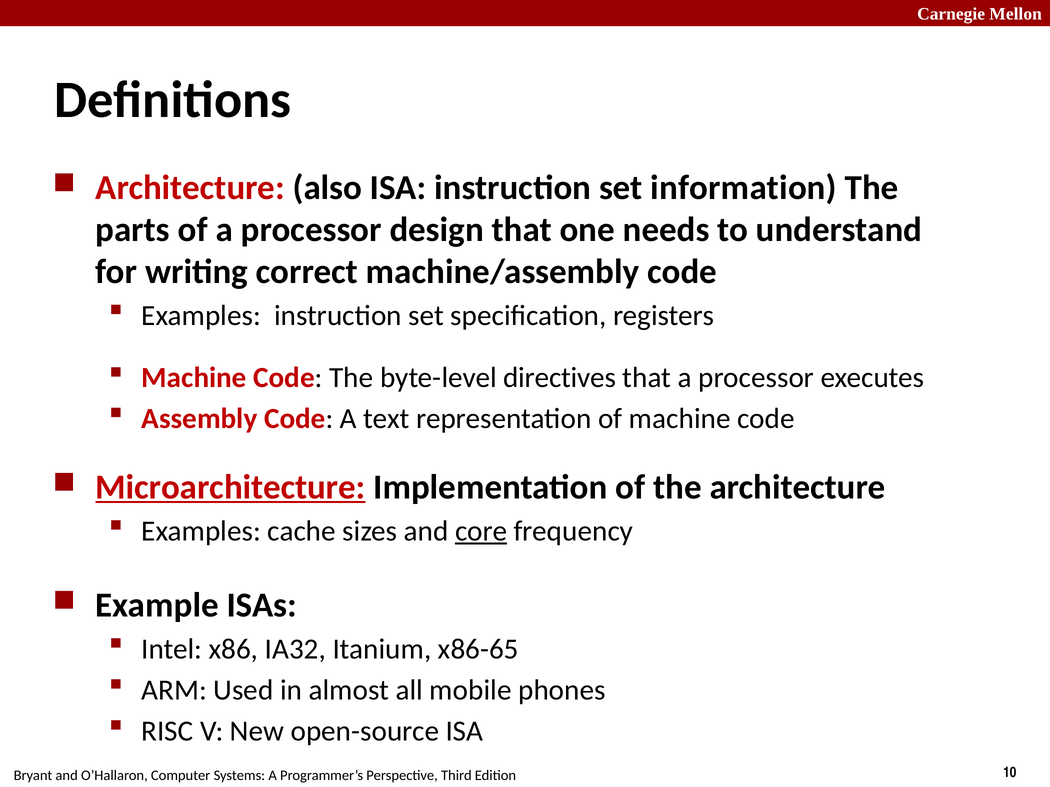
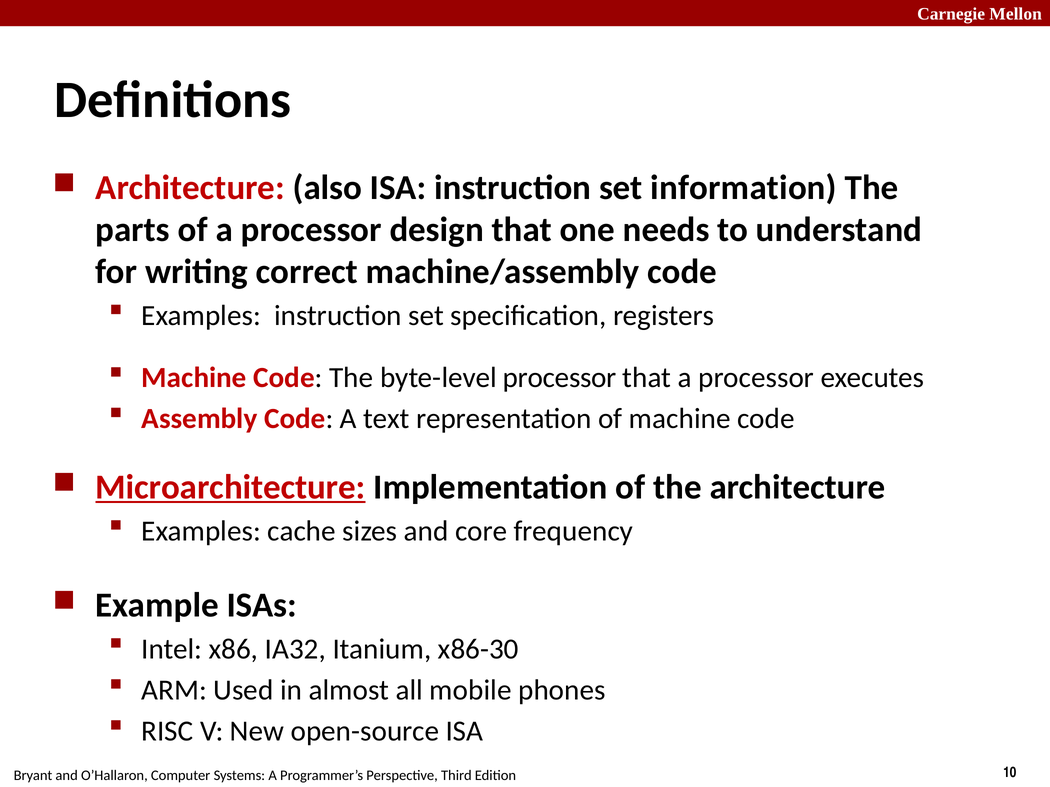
byte-level directives: directives -> processor (560, 378)
core underline: present -> none (481, 531)
x86-65: x86-65 -> x86-30 (478, 650)
